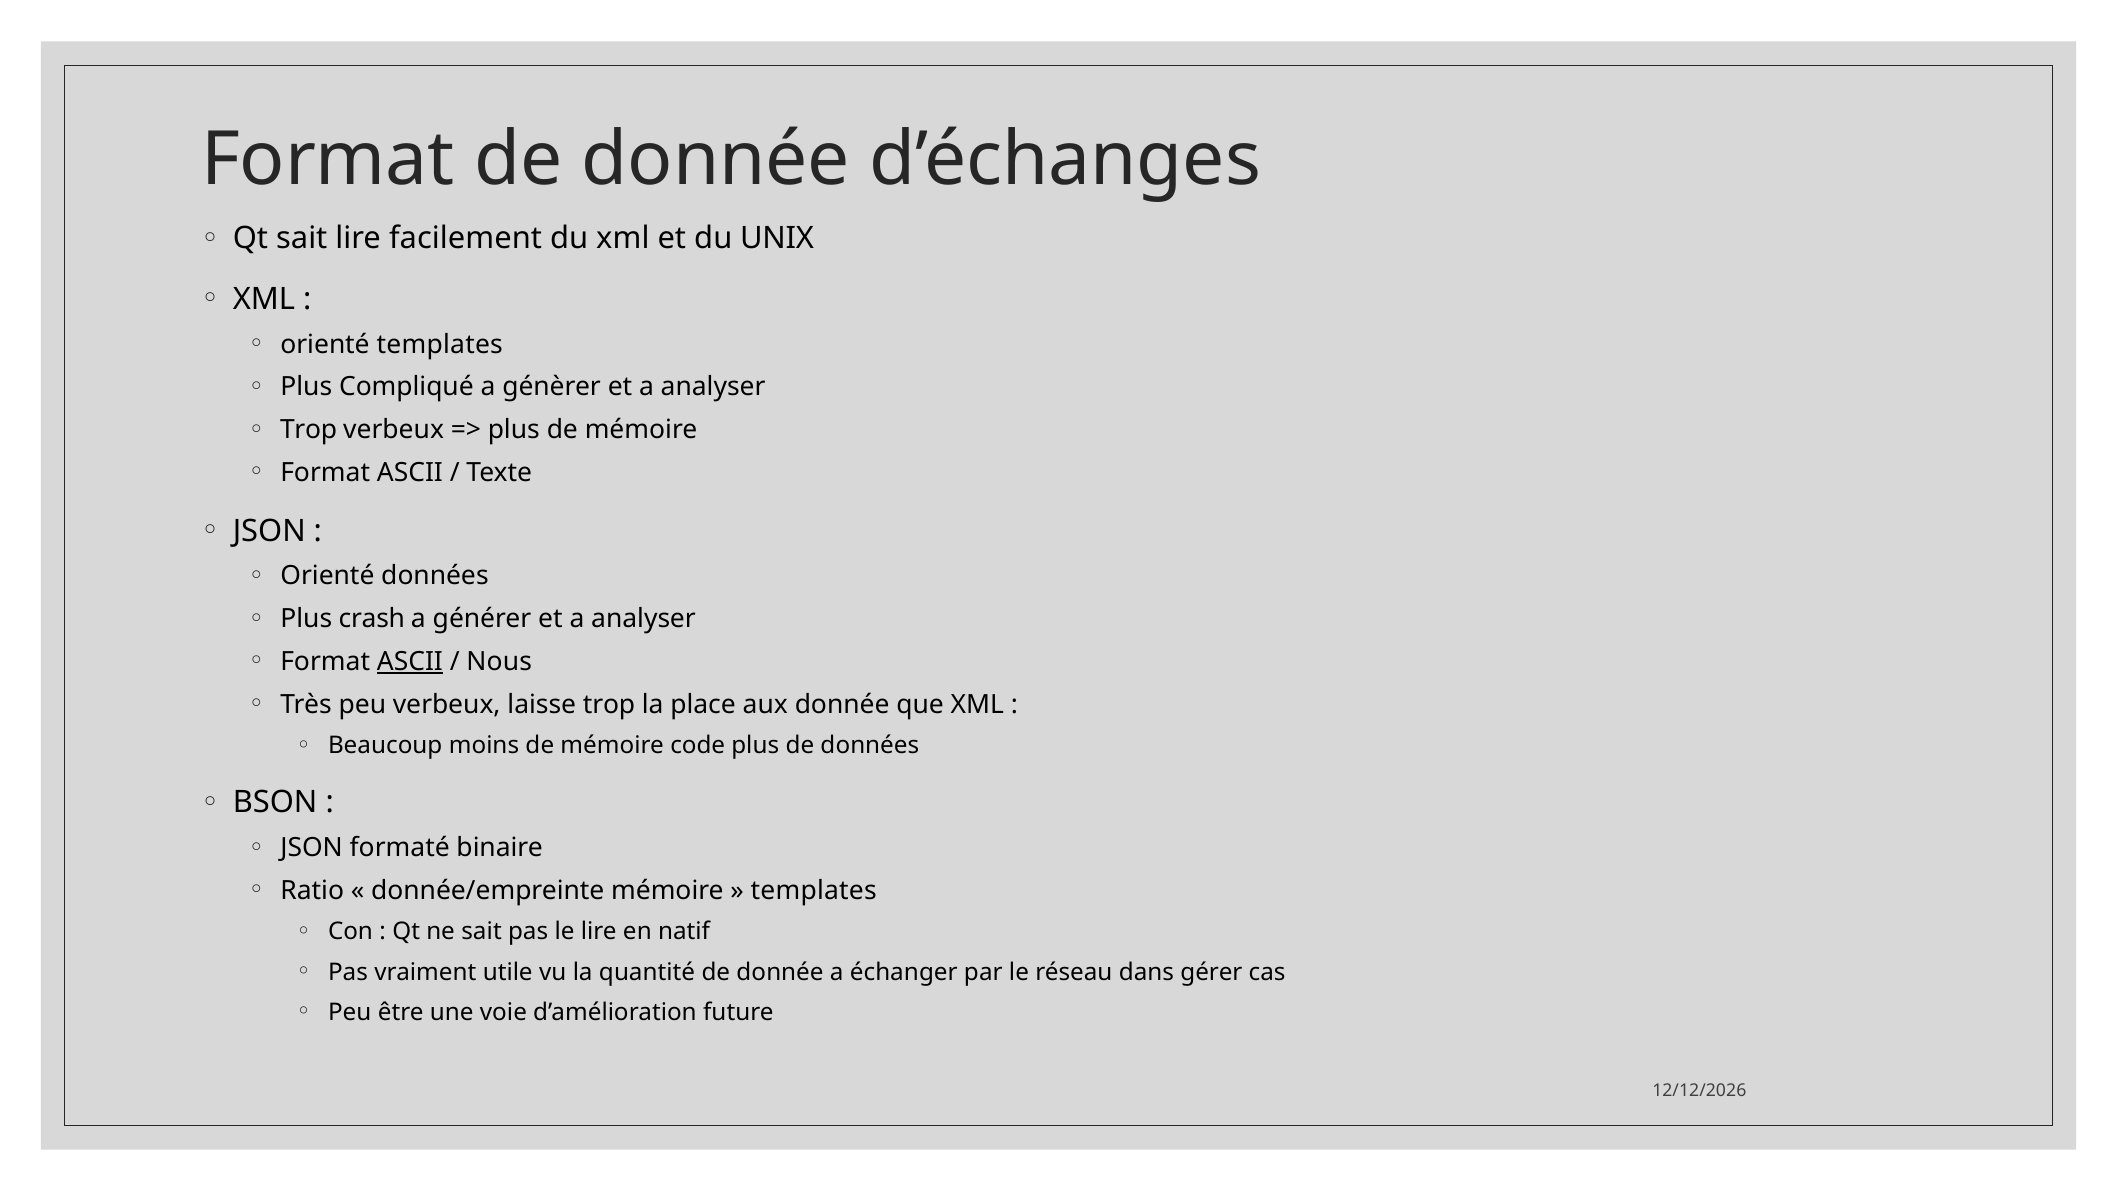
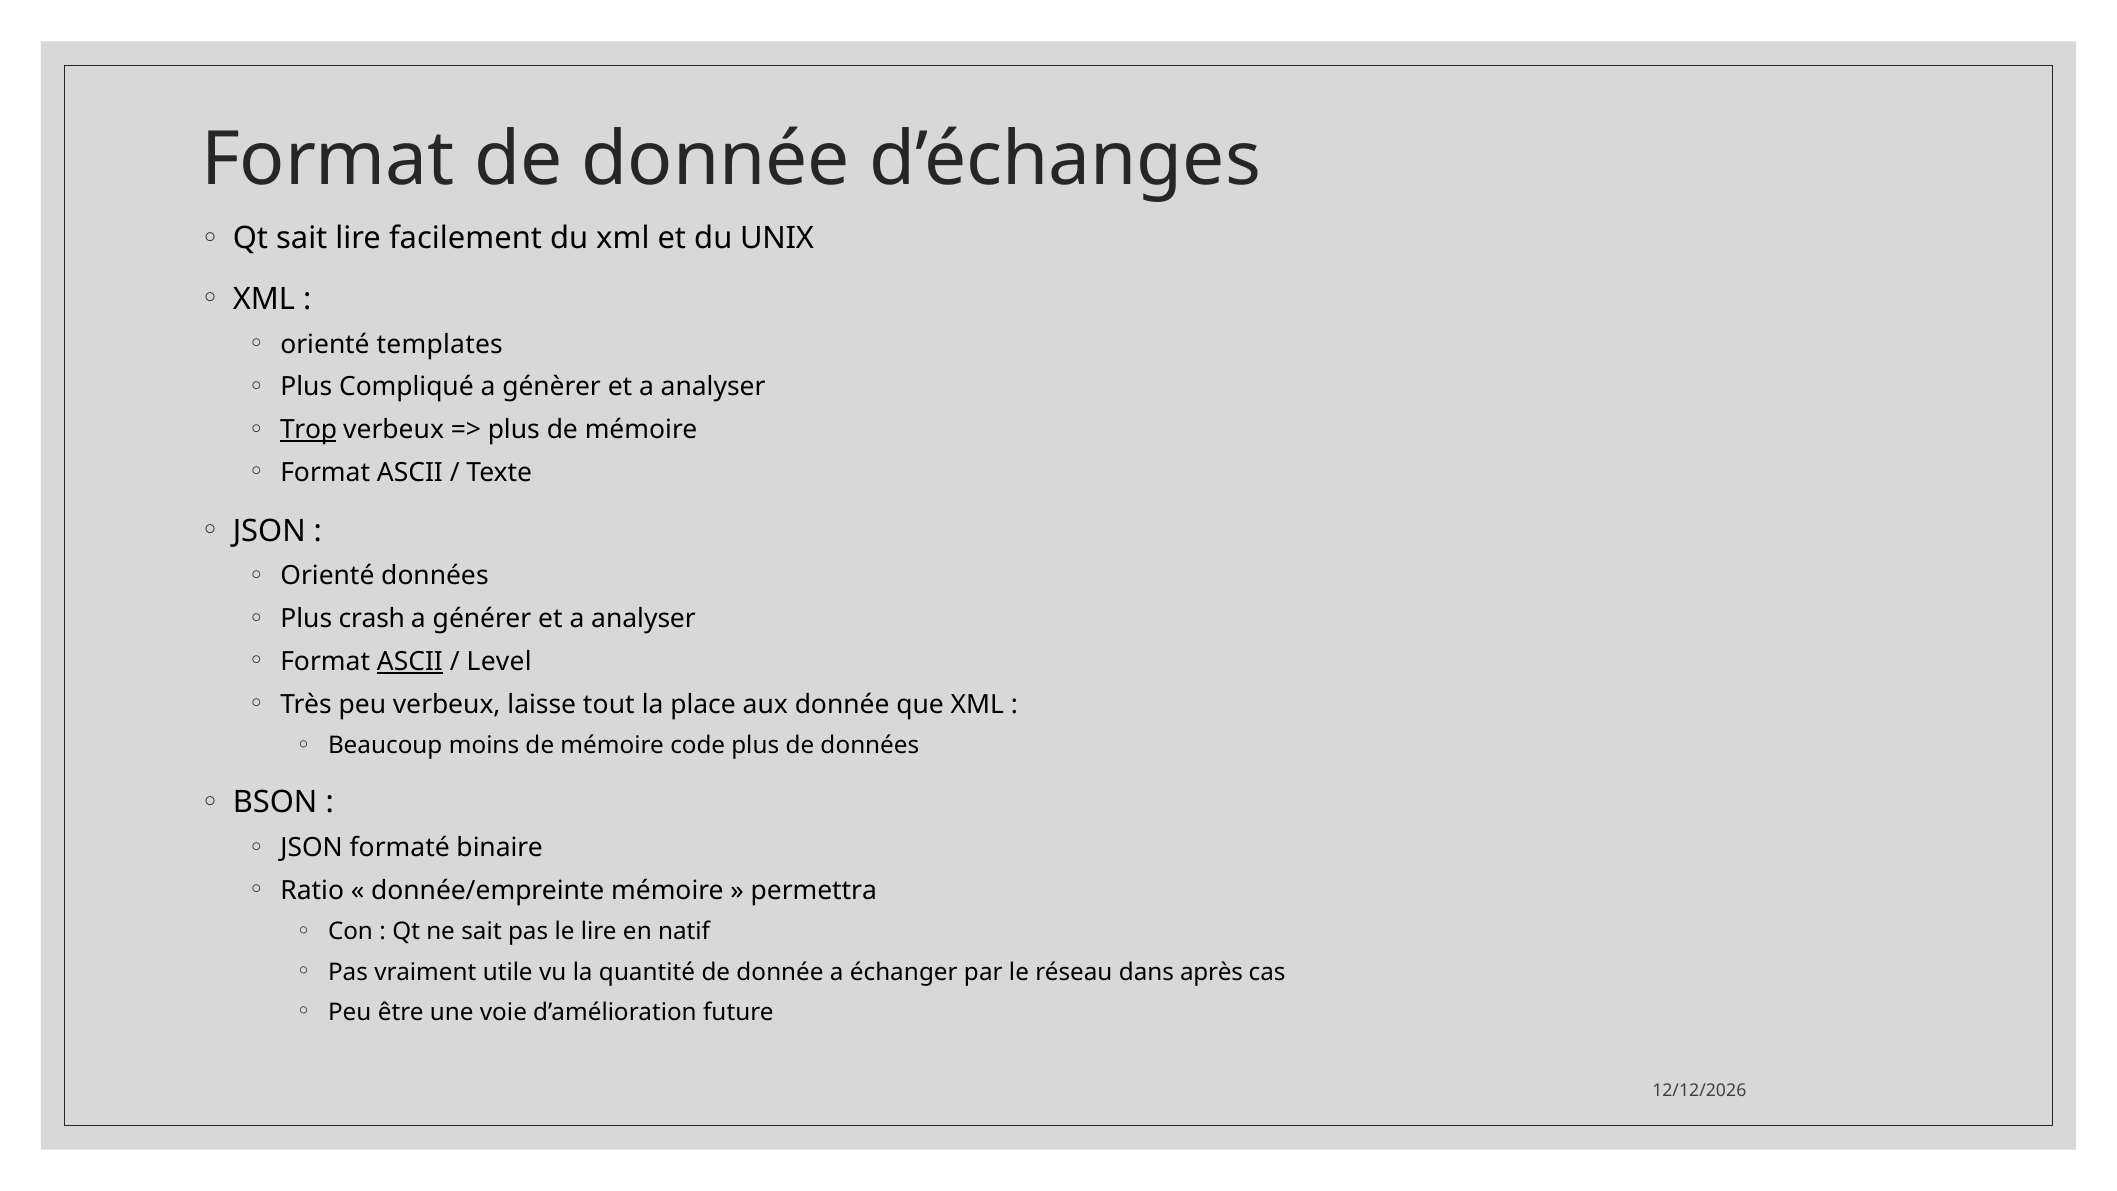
Trop underline: none -> present (309, 430)
Nous: Nous -> Level (499, 661)
laisse trop: trop -> tout (609, 704)
templates: templates -> permettra (814, 890)
gérer: gérer -> après (1211, 972)
